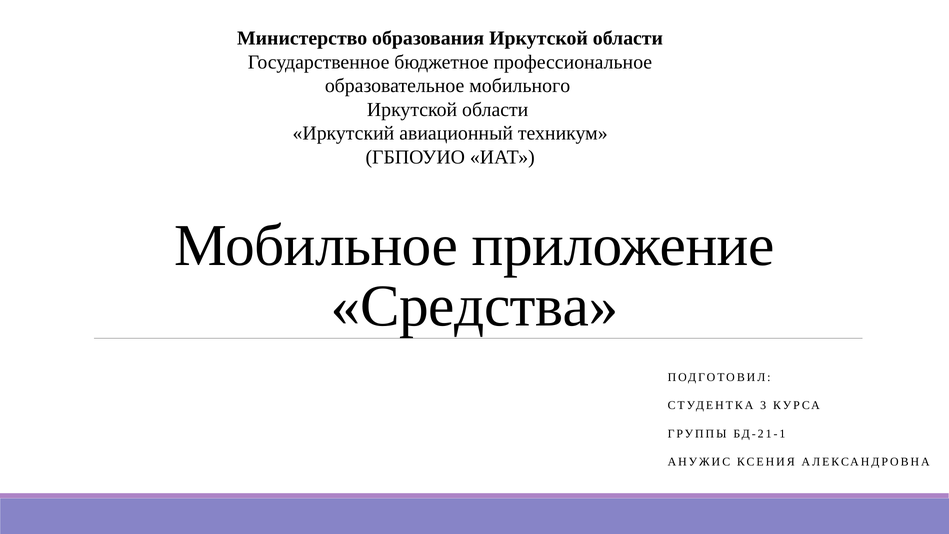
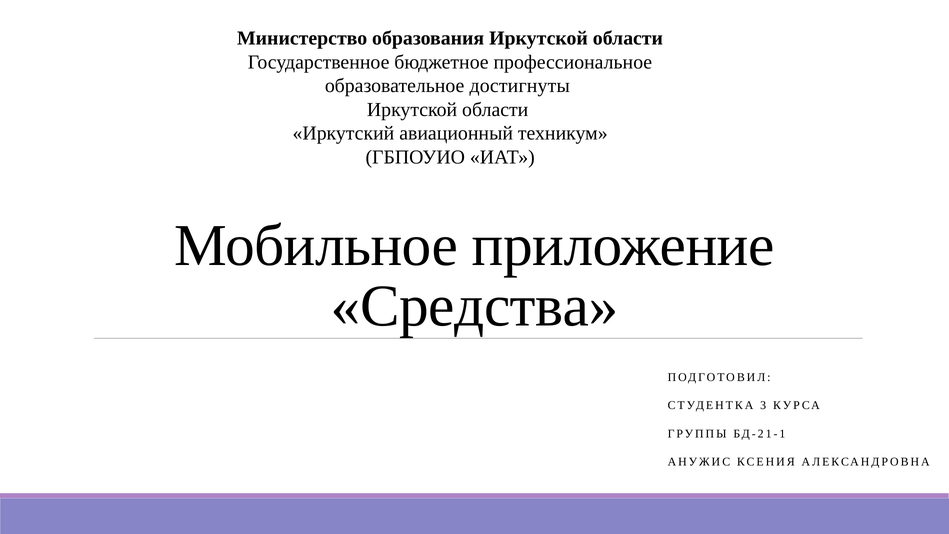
мобильного: мобильного -> достигнуты (520, 86)
